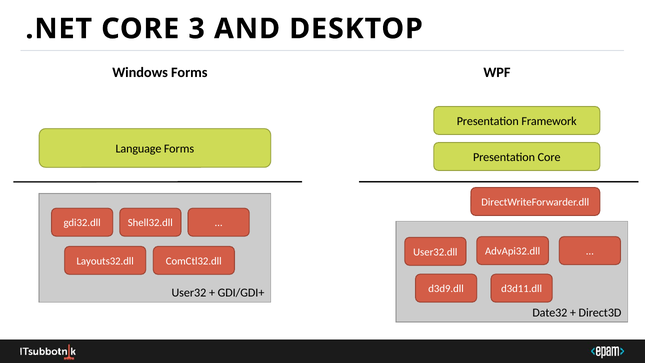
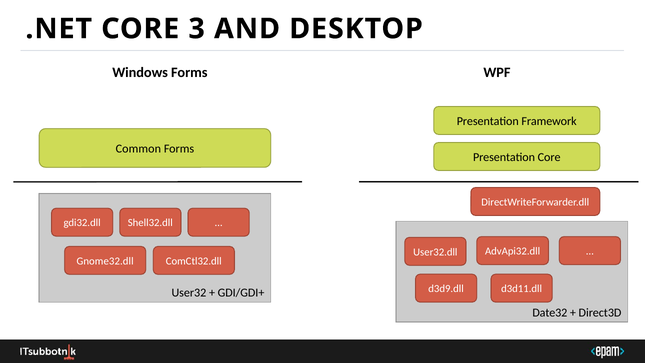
Language: Language -> Common (138, 149)
Layouts32.dll: Layouts32.dll -> Gnome32.dll (105, 261)
